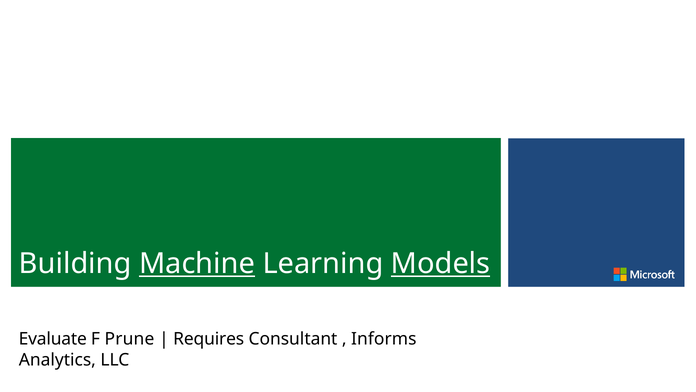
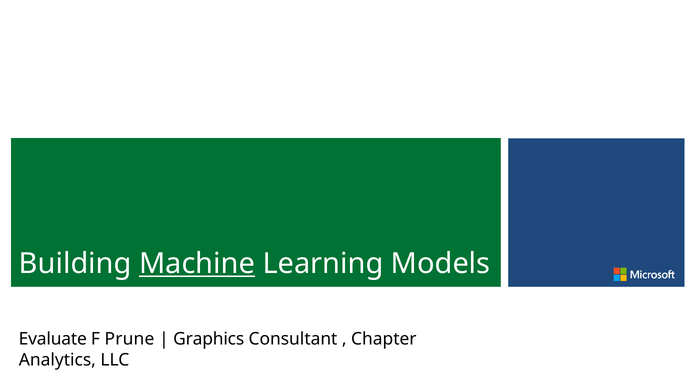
Models underline: present -> none (441, 264)
Requires: Requires -> Graphics (209, 338)
Informs: Informs -> Chapter (384, 338)
